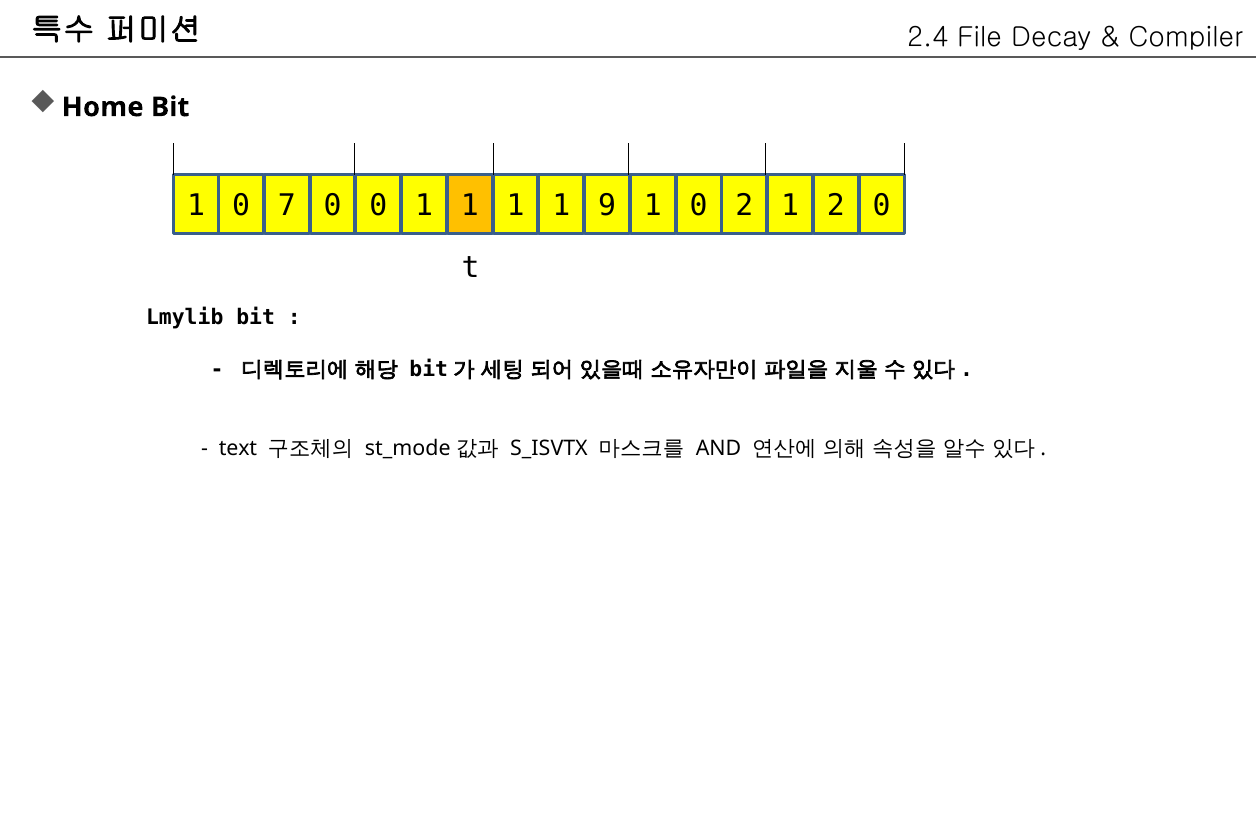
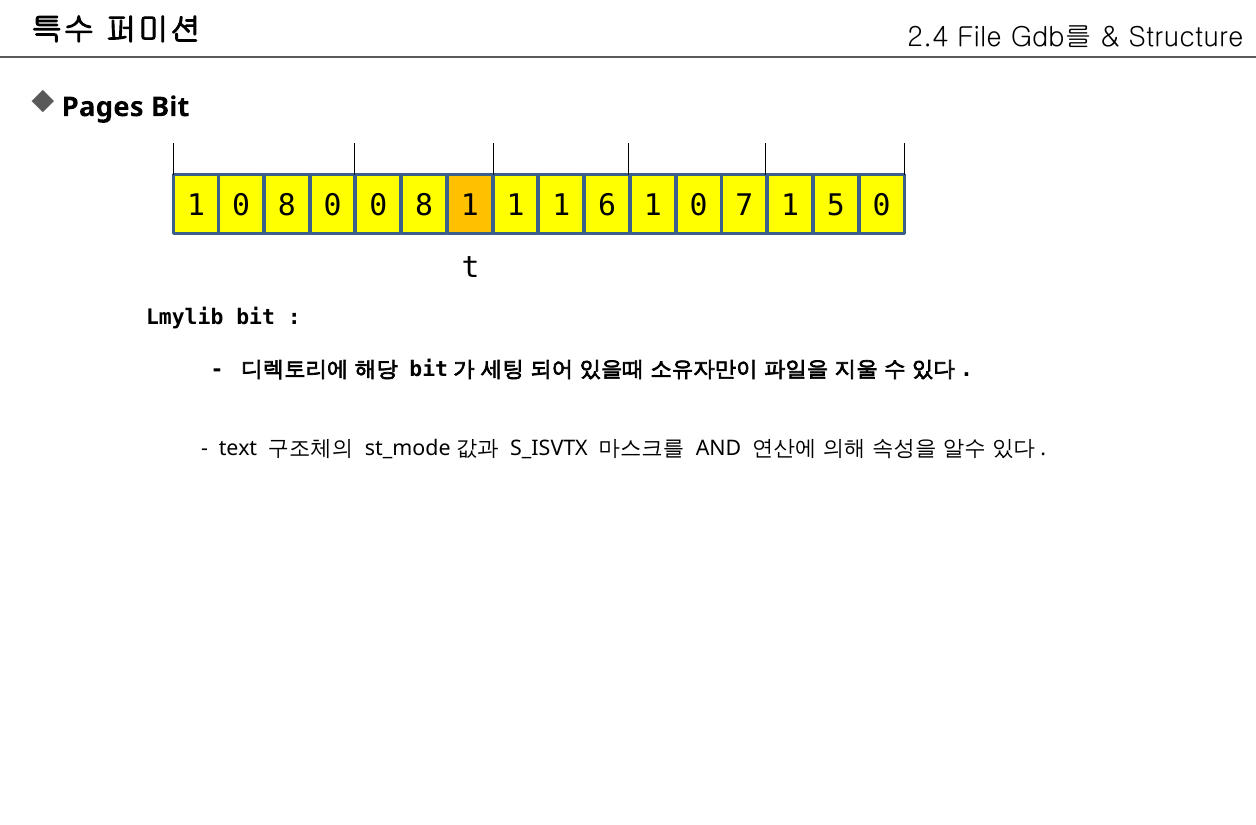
Decay: Decay -> Gdb를 (1051, 38)
Compiler: Compiler -> Structure (1186, 38)
Home: Home -> Pages (103, 107)
1 0 7: 7 -> 8 (287, 206)
0 0 1: 1 -> 8 (424, 206)
9: 9 -> 6 (607, 206)
0 2: 2 -> 7 (744, 206)
1 2: 2 -> 5 (836, 206)
